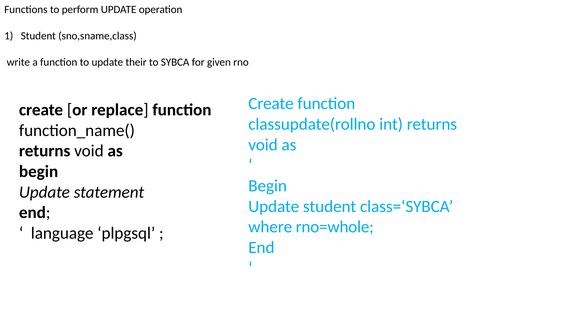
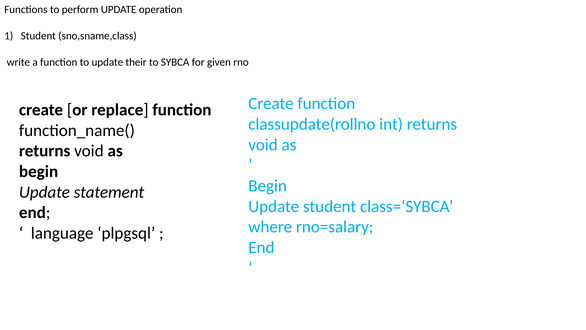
rno=whole: rno=whole -> rno=salary (335, 227)
